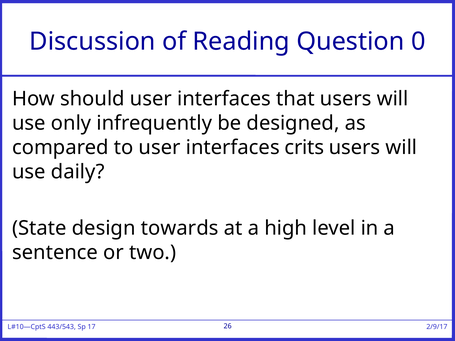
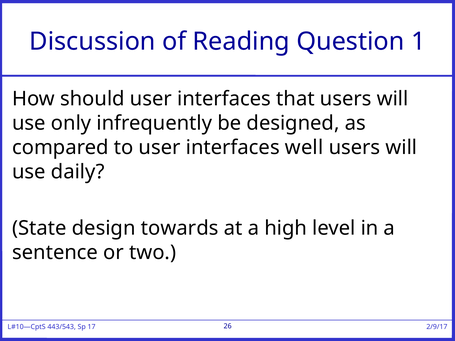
0: 0 -> 1 (418, 42)
crits: crits -> well (304, 148)
